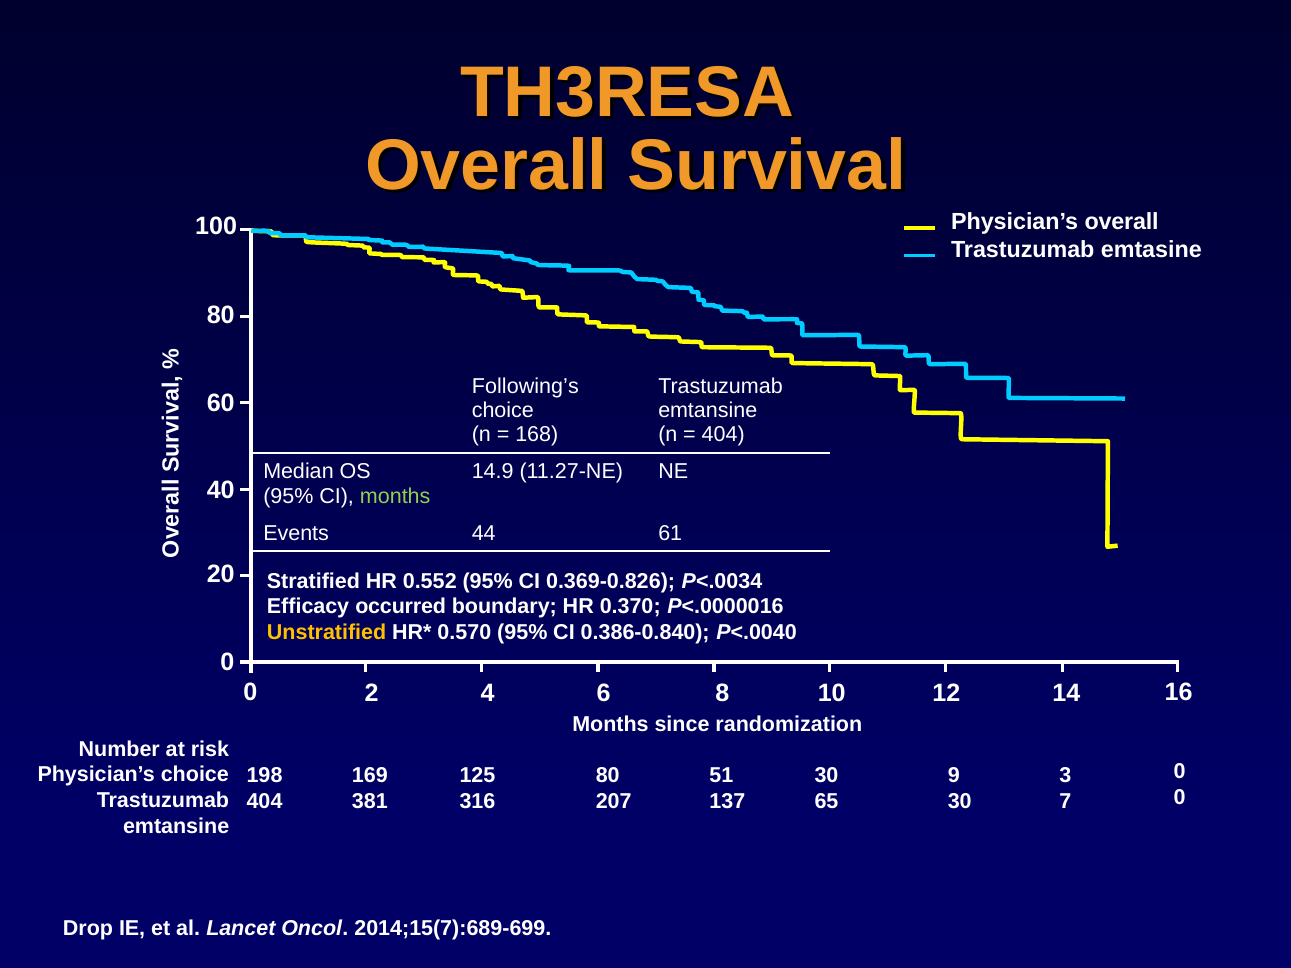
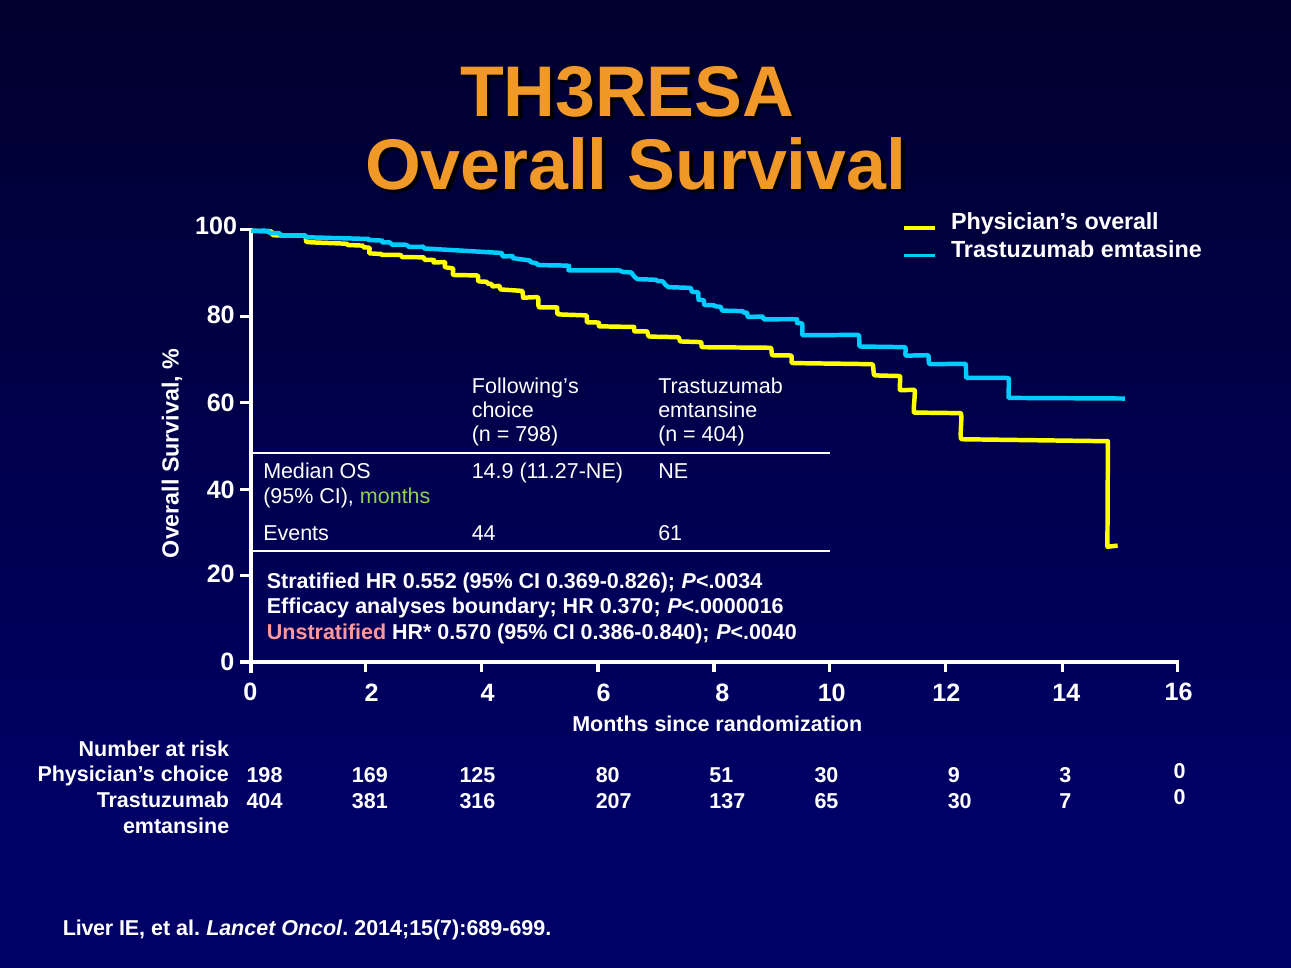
168: 168 -> 798 (537, 435)
occurred: occurred -> analyses (401, 607)
Unstratified colour: yellow -> pink (327, 633)
Drop: Drop -> Liver (88, 929)
